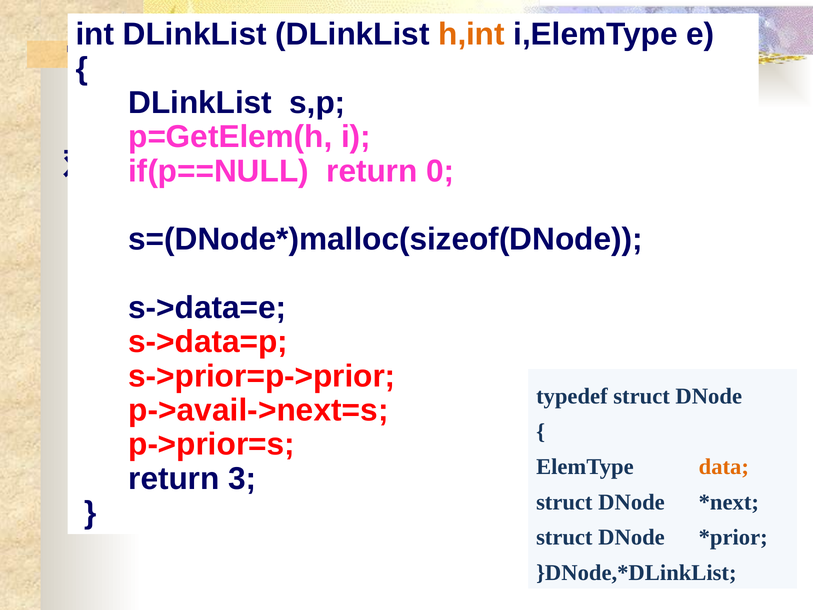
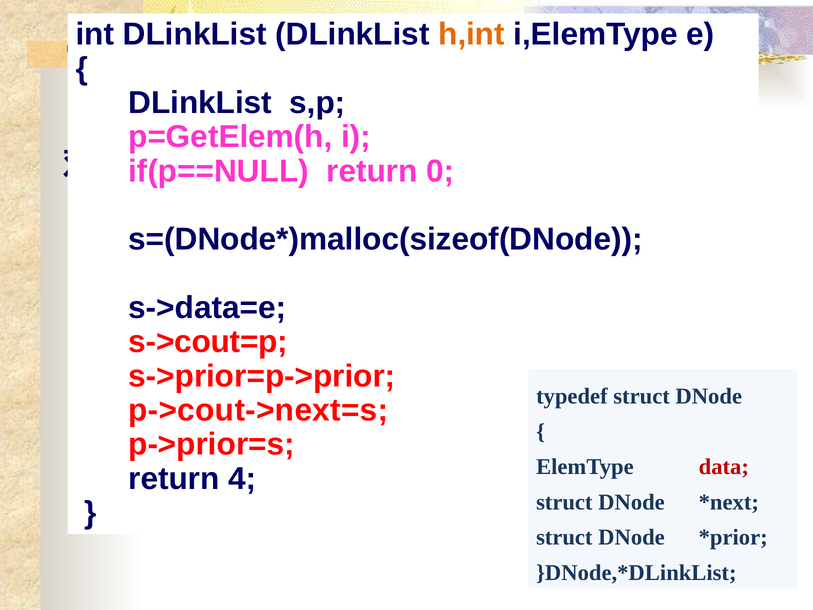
s->data=p: s->data=p -> s->cout=p (208, 342)
p->avail->next=s: p->avail->next=s -> p->cout->next=s (258, 410)
data colour: orange -> red (724, 467)
3: 3 -> 4 (242, 478)
